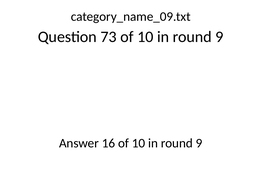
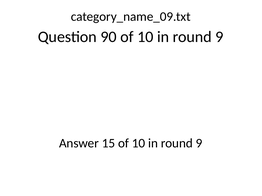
73: 73 -> 90 (109, 37)
16: 16 -> 15 (108, 144)
